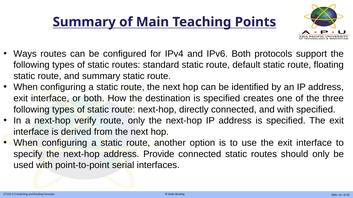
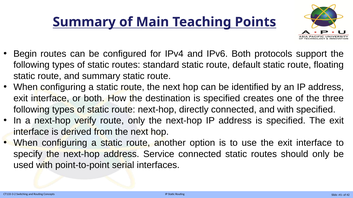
Ways: Ways -> Begin (25, 54)
Provide: Provide -> Service (159, 154)
